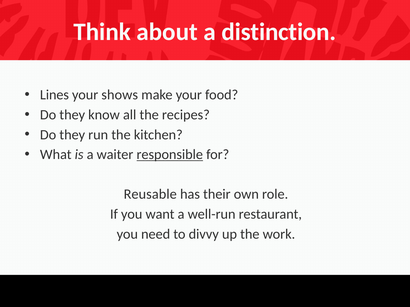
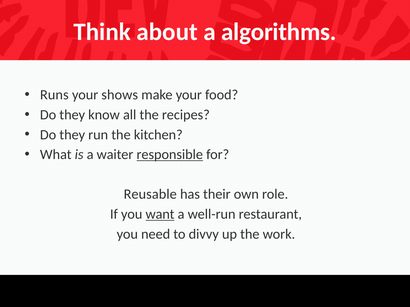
distinction: distinction -> algorithms (279, 32)
Lines: Lines -> Runs (54, 95)
want underline: none -> present (160, 215)
